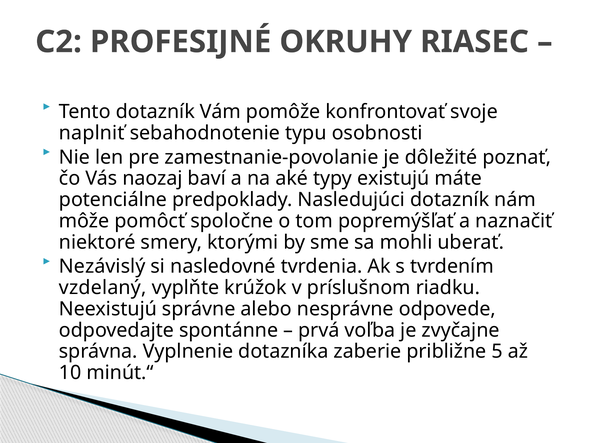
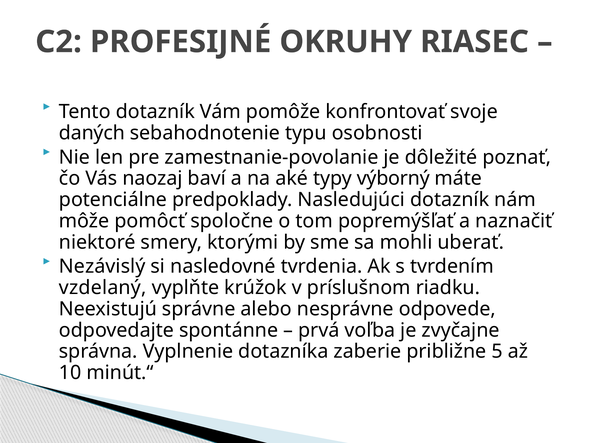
naplniť: naplniť -> daných (92, 133)
existujú: existujú -> výborný (393, 178)
